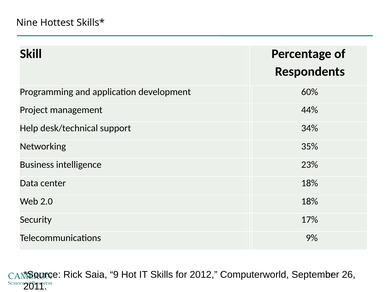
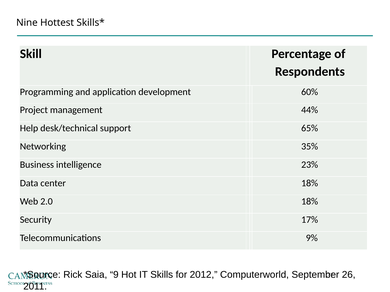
34%: 34% -> 65% (310, 128)
